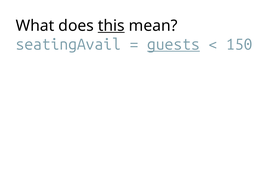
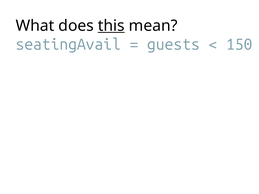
guests underline: present -> none (173, 45)
